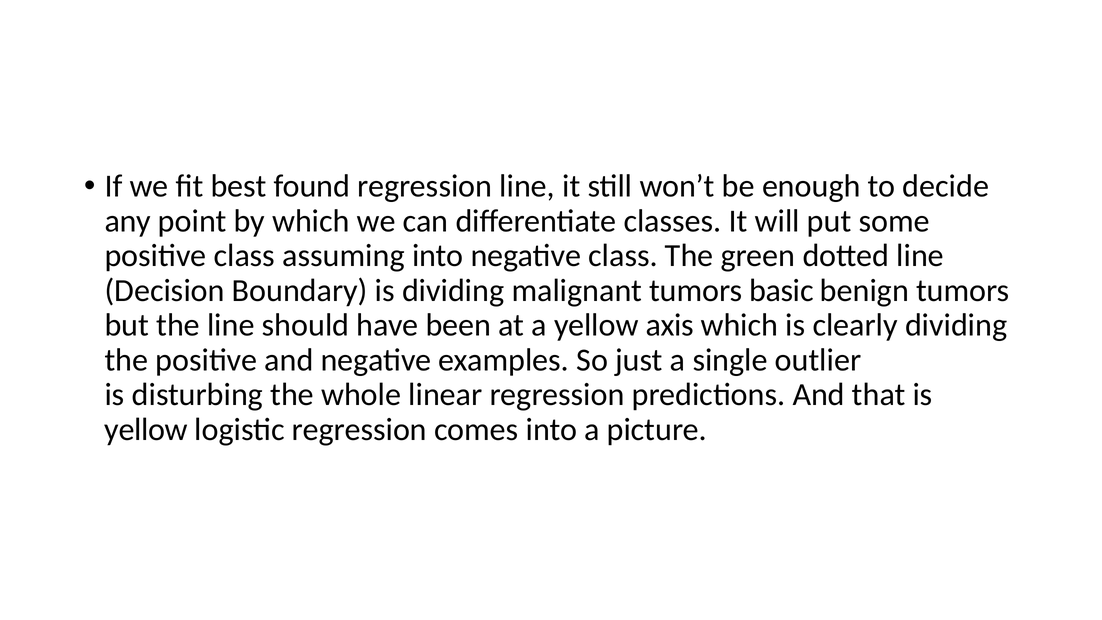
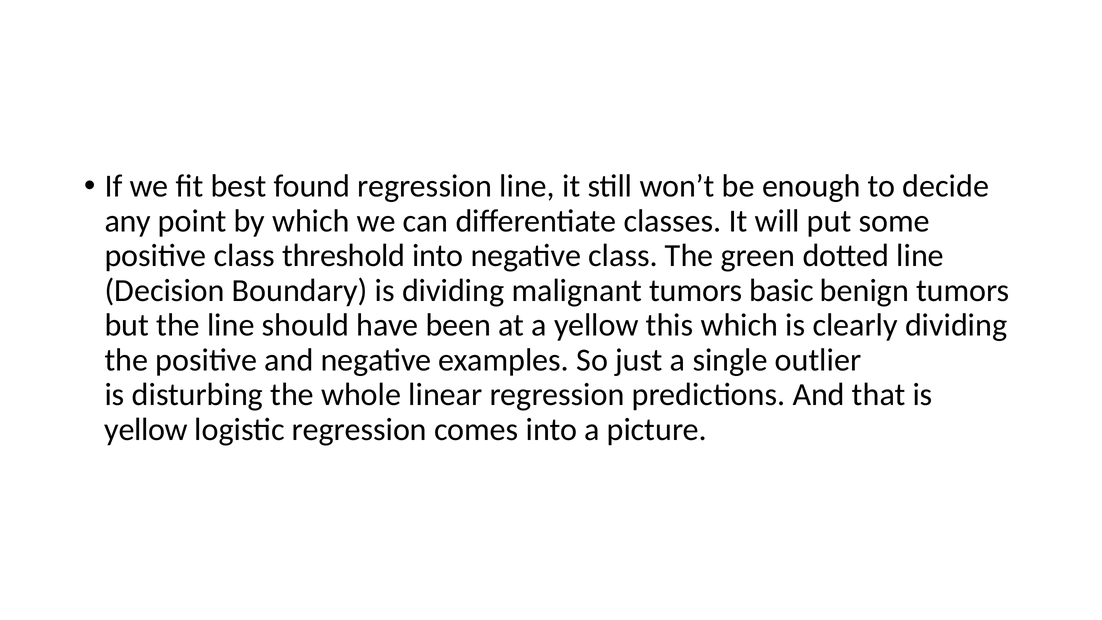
assuming: assuming -> threshold (344, 256)
axis: axis -> this (670, 325)
